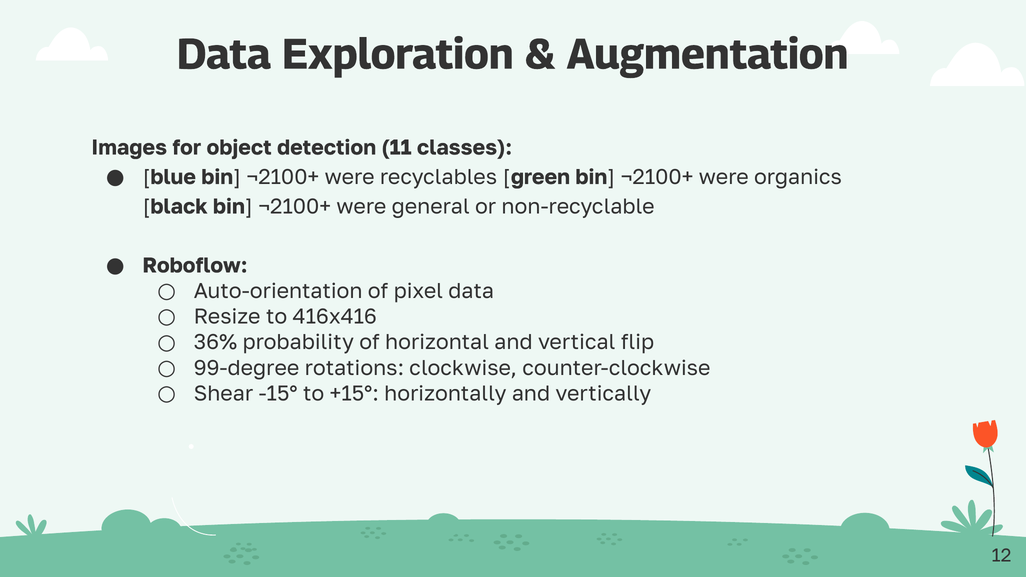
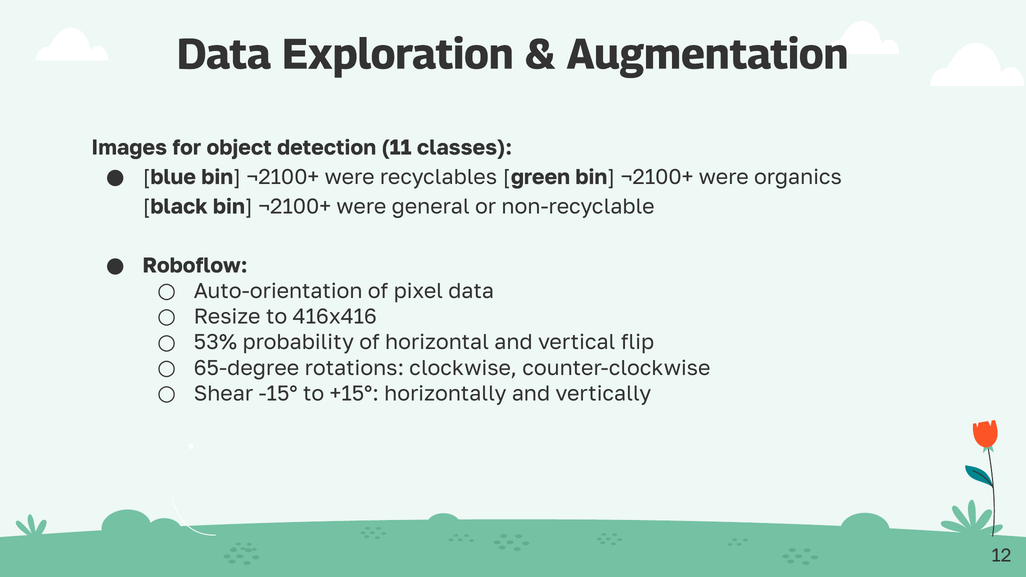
36%: 36% -> 53% (215, 342)
99-degree: 99-degree -> 65-degree (246, 368)
